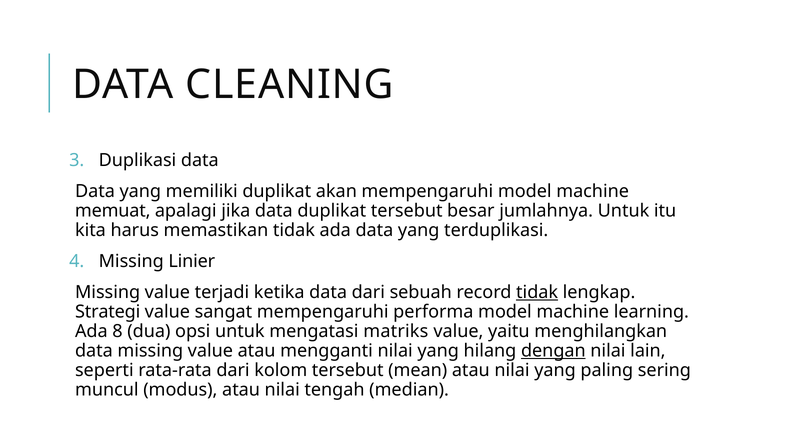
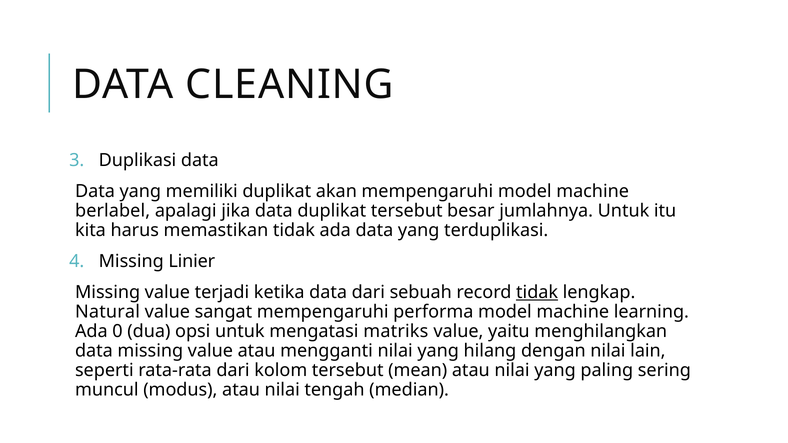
memuat: memuat -> berlabel (113, 211)
Strategi: Strategi -> Natural (107, 312)
8: 8 -> 0 (118, 331)
dengan underline: present -> none (553, 351)
